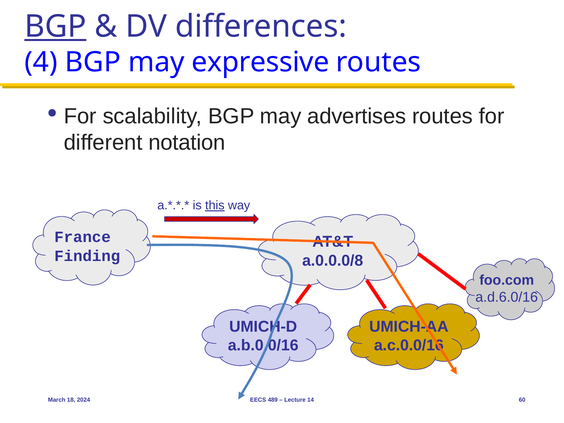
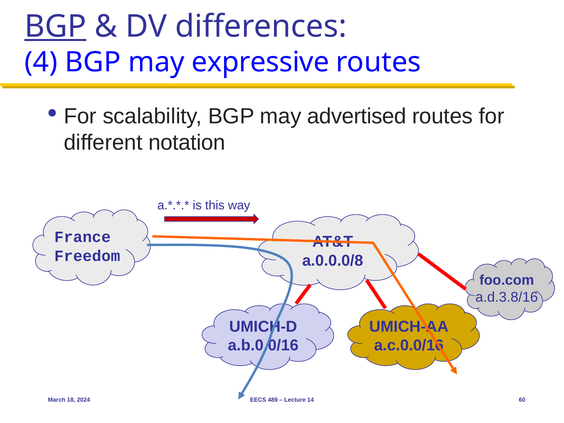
advertises: advertises -> advertised (357, 116)
this underline: present -> none (215, 205)
Finding: Finding -> Freedom (87, 256)
a.d.6.0/16: a.d.6.0/16 -> a.d.3.8/16 (507, 297)
